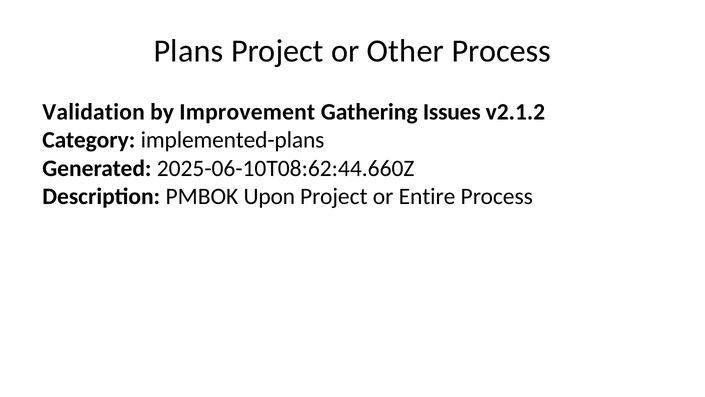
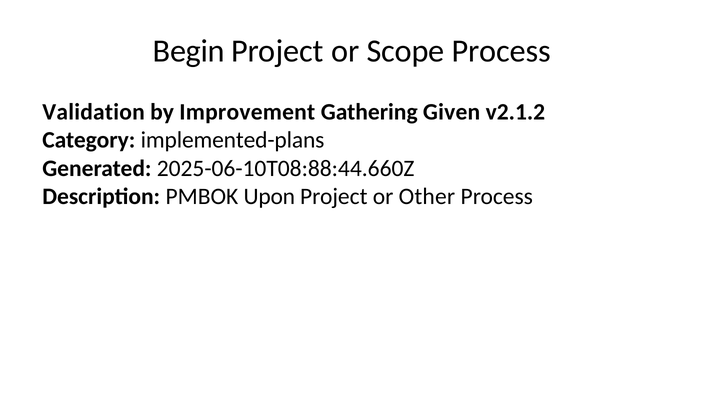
Plans: Plans -> Begin (189, 51)
Other: Other -> Scope (406, 51)
Issues: Issues -> Given (452, 112)
2025-06-10T08:62:44.660Z: 2025-06-10T08:62:44.660Z -> 2025-06-10T08:88:44.660Z (286, 168)
Entire: Entire -> Other (427, 196)
